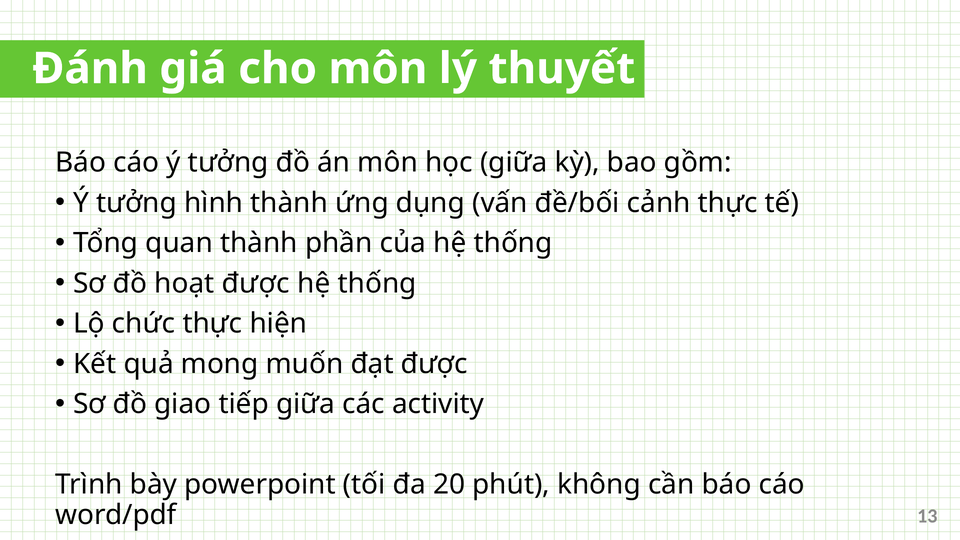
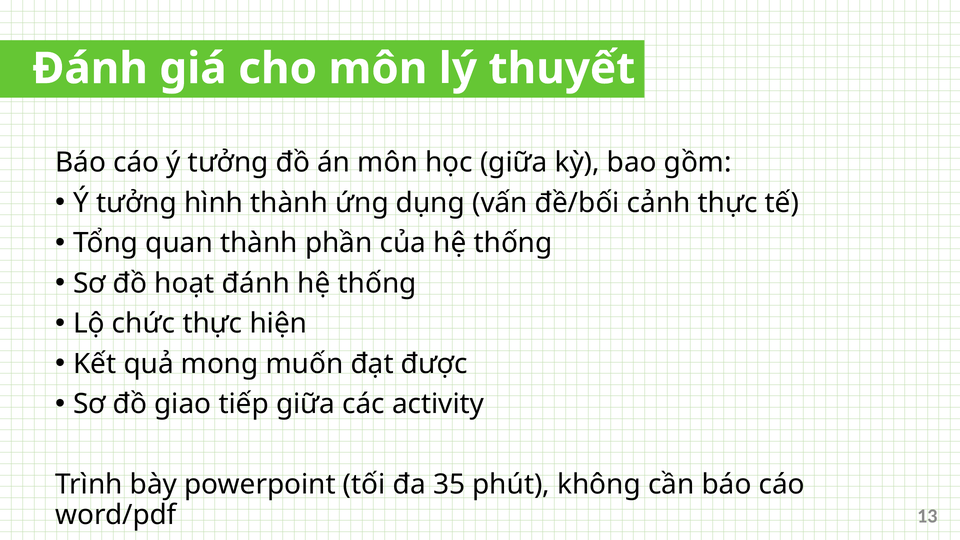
hoạt được: được -> đánh (256, 283)
20: 20 -> 35 (449, 485)
